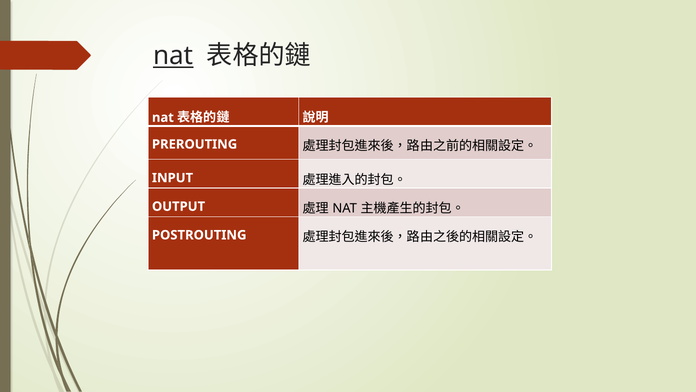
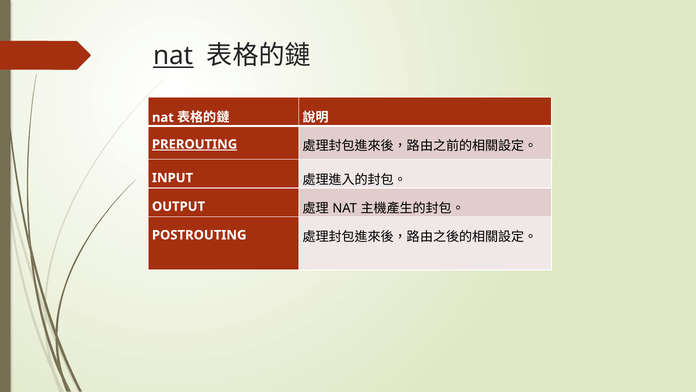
PREROUTING underline: none -> present (195, 144)
